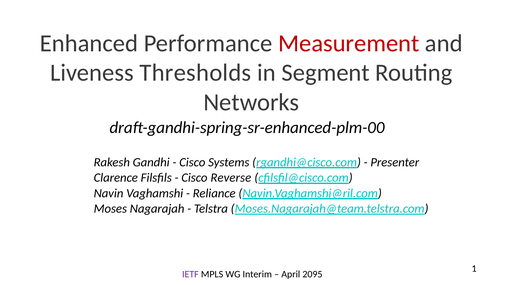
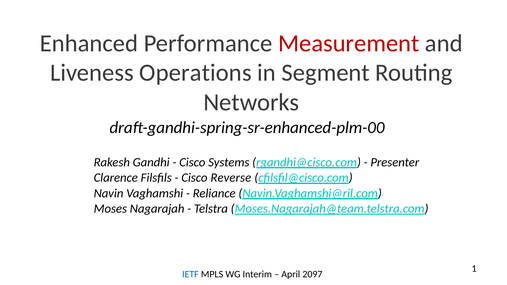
Thresholds: Thresholds -> Operations (195, 73)
IETF colour: purple -> blue (190, 275)
2095: 2095 -> 2097 (312, 275)
